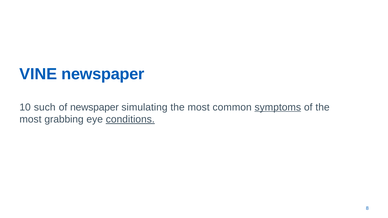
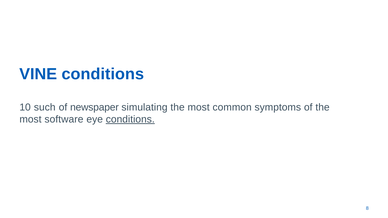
VINE newspaper: newspaper -> conditions (103, 74)
symptoms underline: present -> none (278, 107)
grabbing: grabbing -> software (64, 119)
